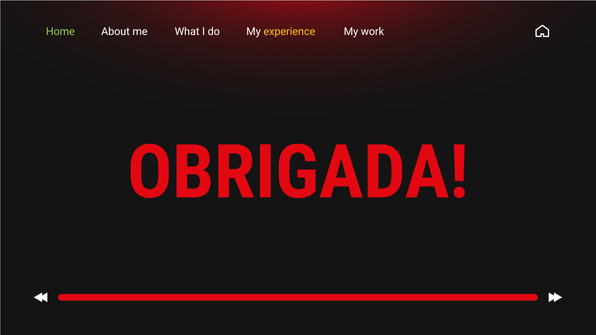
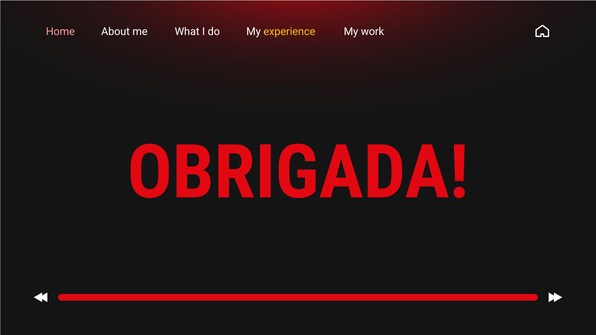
Home colour: light green -> pink (60, 32)
